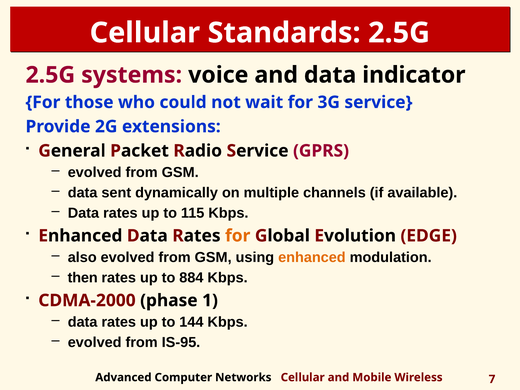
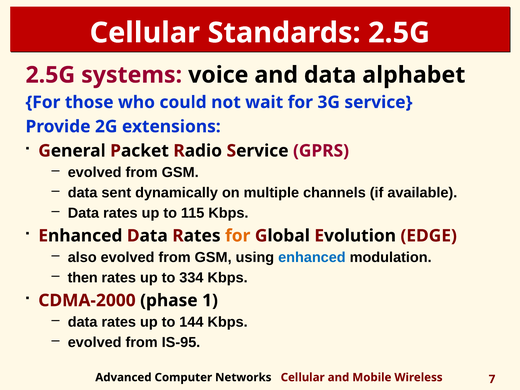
indicator: indicator -> alphabet (414, 75)
enhanced colour: orange -> blue (312, 258)
884: 884 -> 334 (191, 278)
